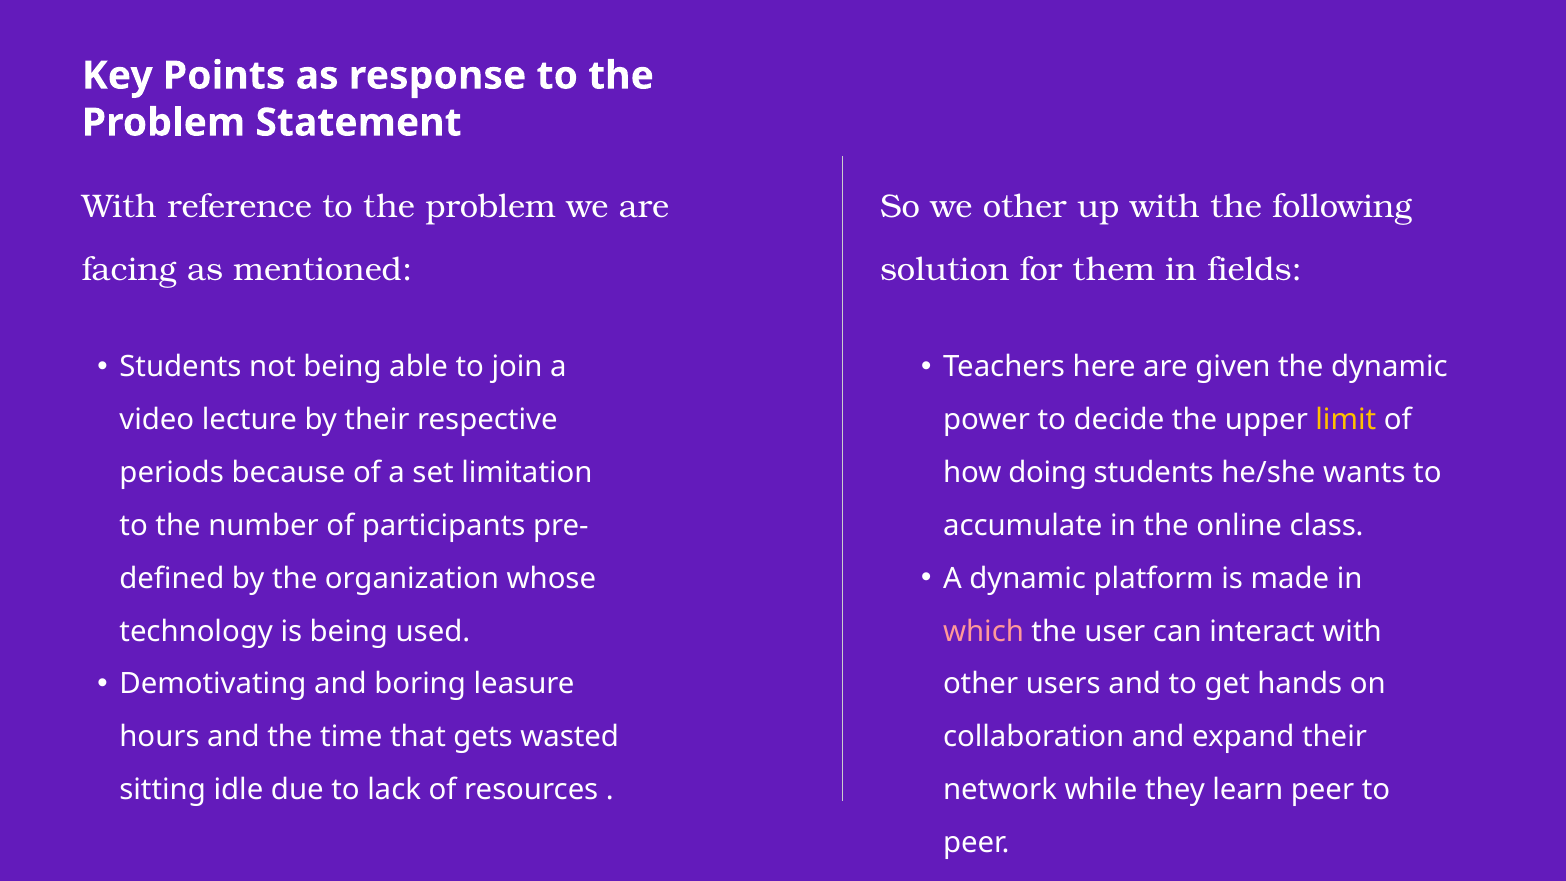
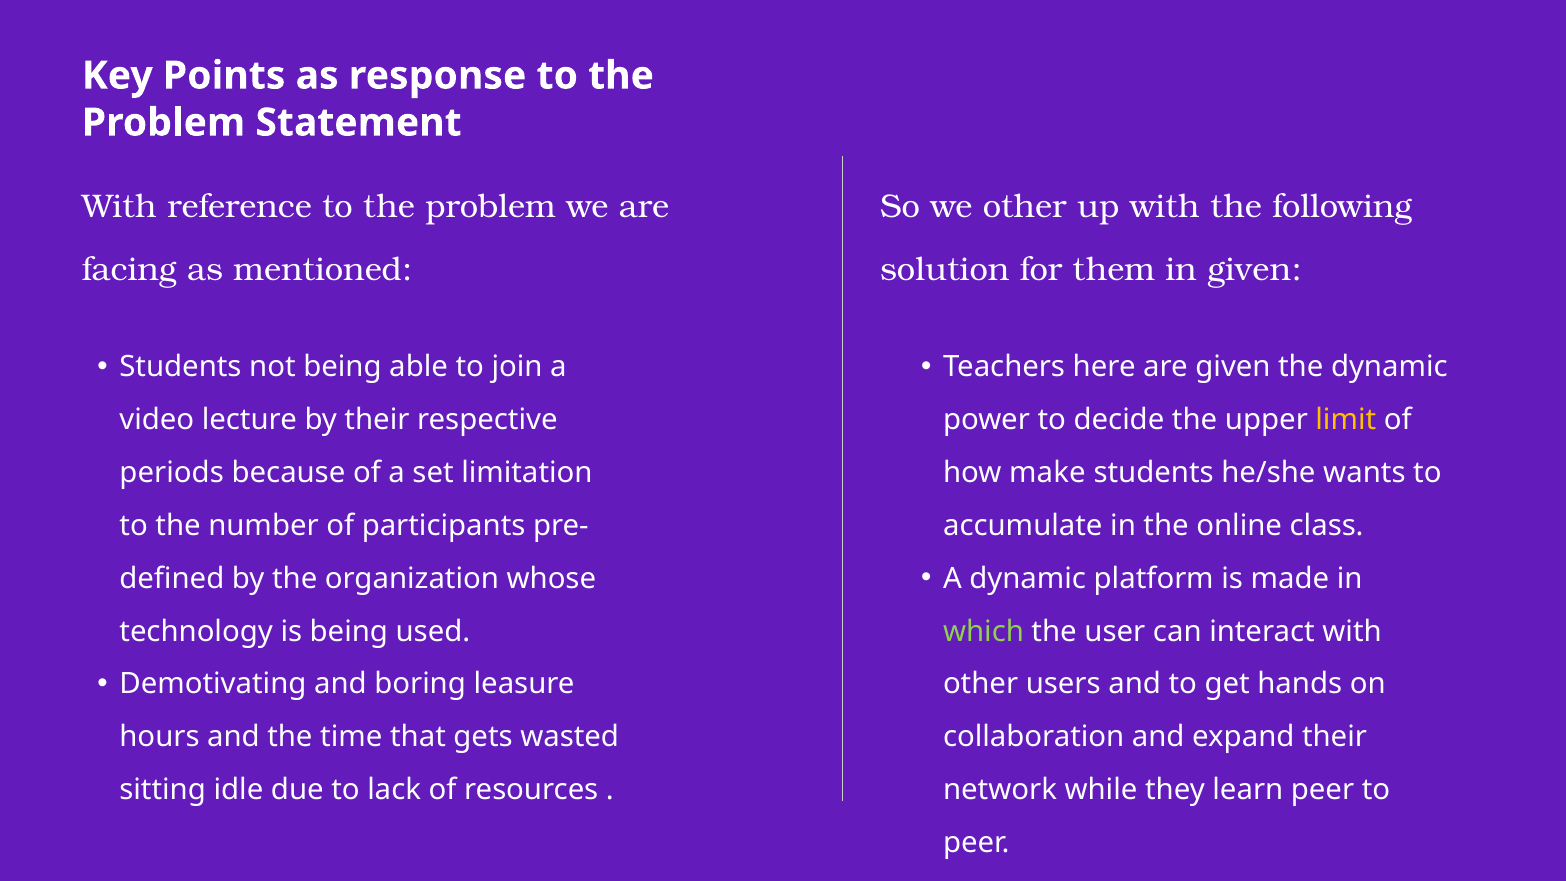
in fields: fields -> given (1255, 270)
doing: doing -> make (1047, 473)
which colour: pink -> light green (984, 631)
